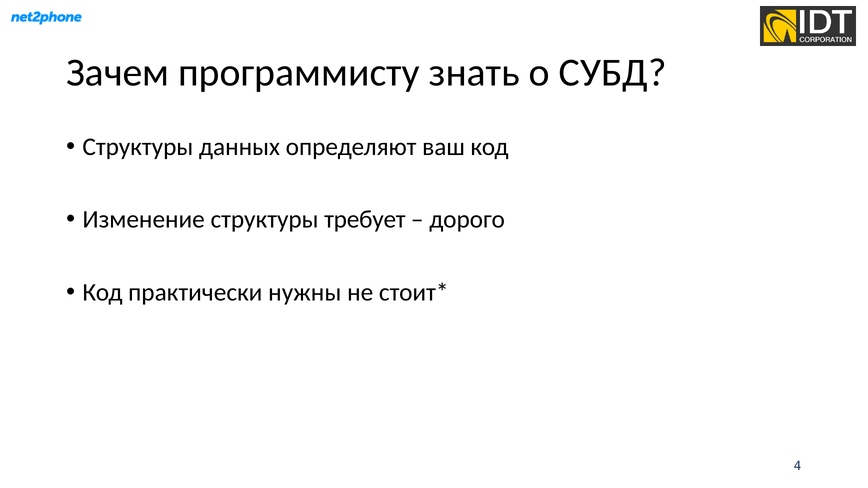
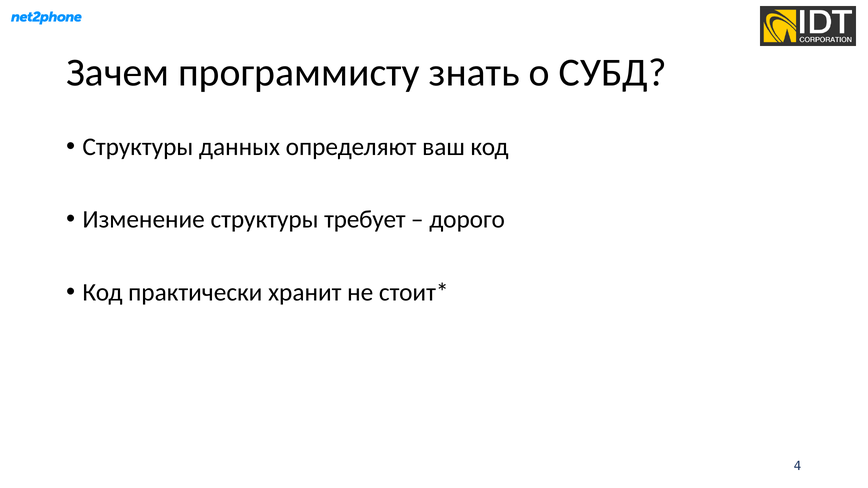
нужны: нужны -> хранит (305, 292)
